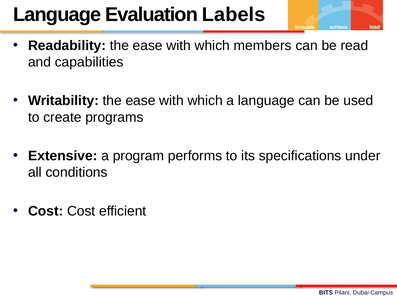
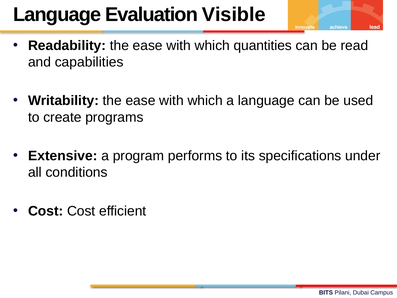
Labels: Labels -> Visible (234, 14)
members: members -> quantities (263, 45)
